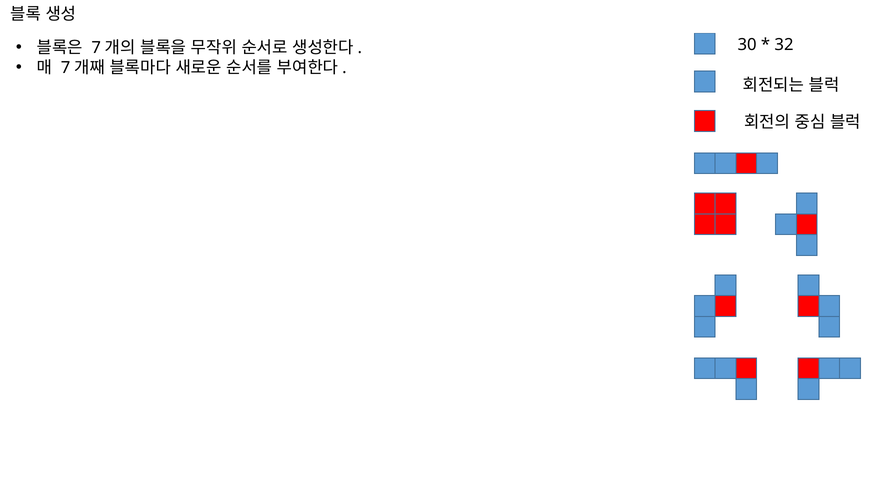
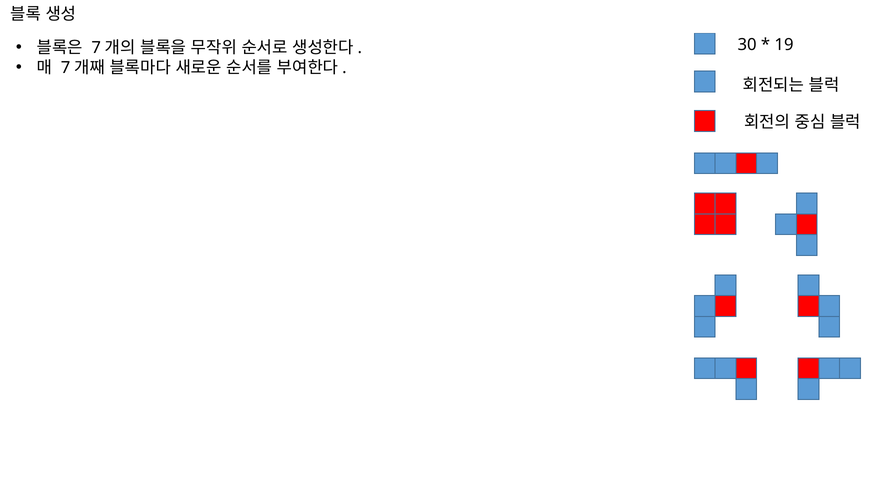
32: 32 -> 19 (784, 45)
